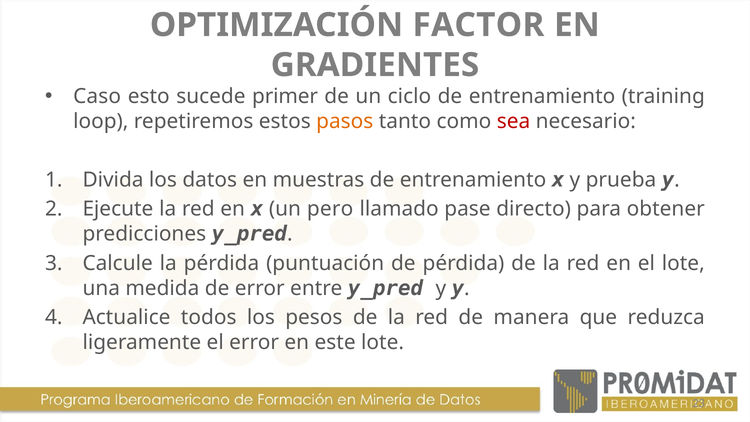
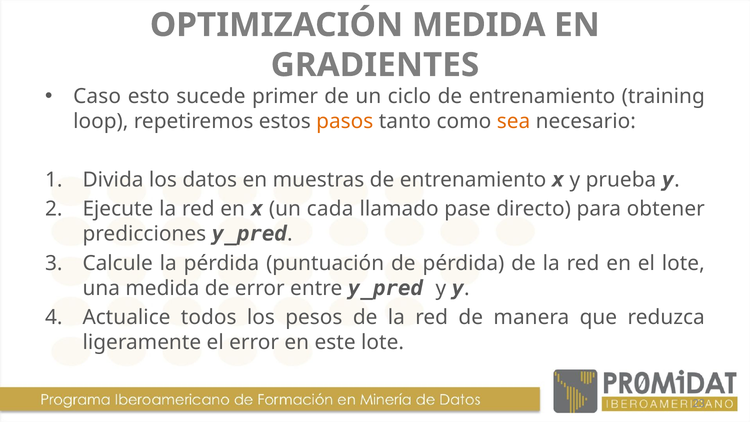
OPTIMIZACIÓN FACTOR: FACTOR -> MEDIDA (479, 25)
sea colour: red -> orange (513, 121)
pero: pero -> cada (330, 209)
